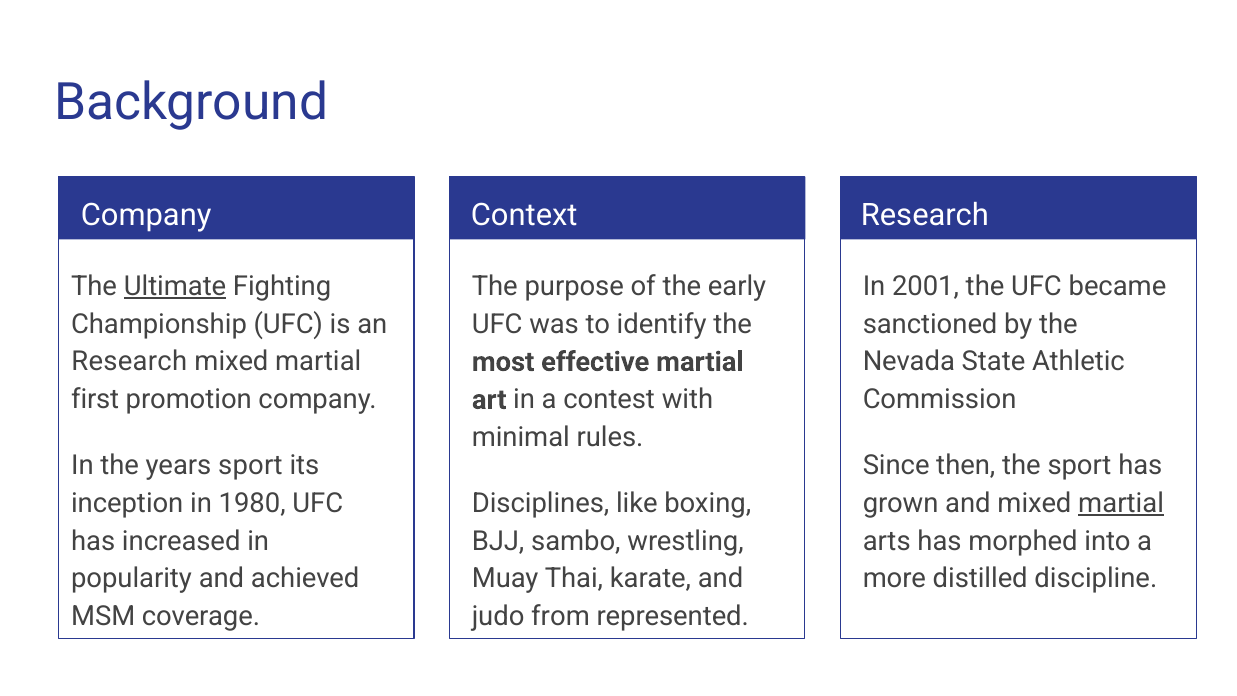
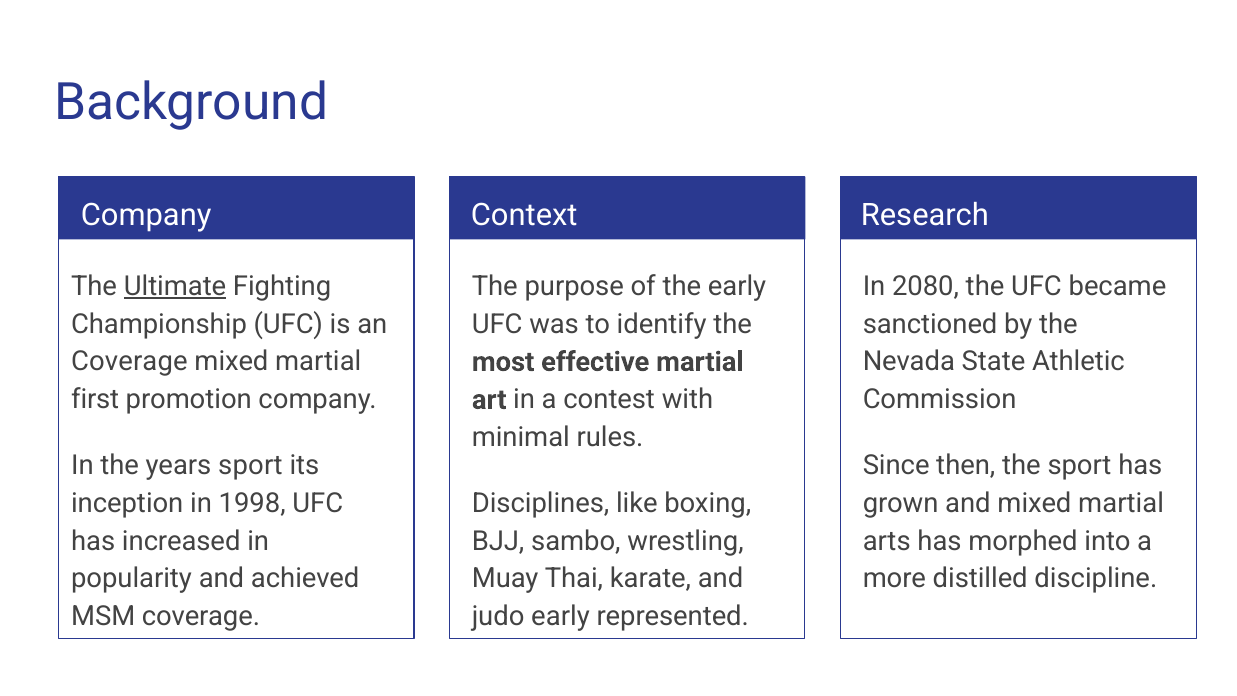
2001: 2001 -> 2080 (925, 286)
Research: Research -> Coverage (129, 362)
1980: 1980 -> 1998 (252, 503)
martial underline: present -> none (1121, 503)
judo from: from -> early (560, 617)
